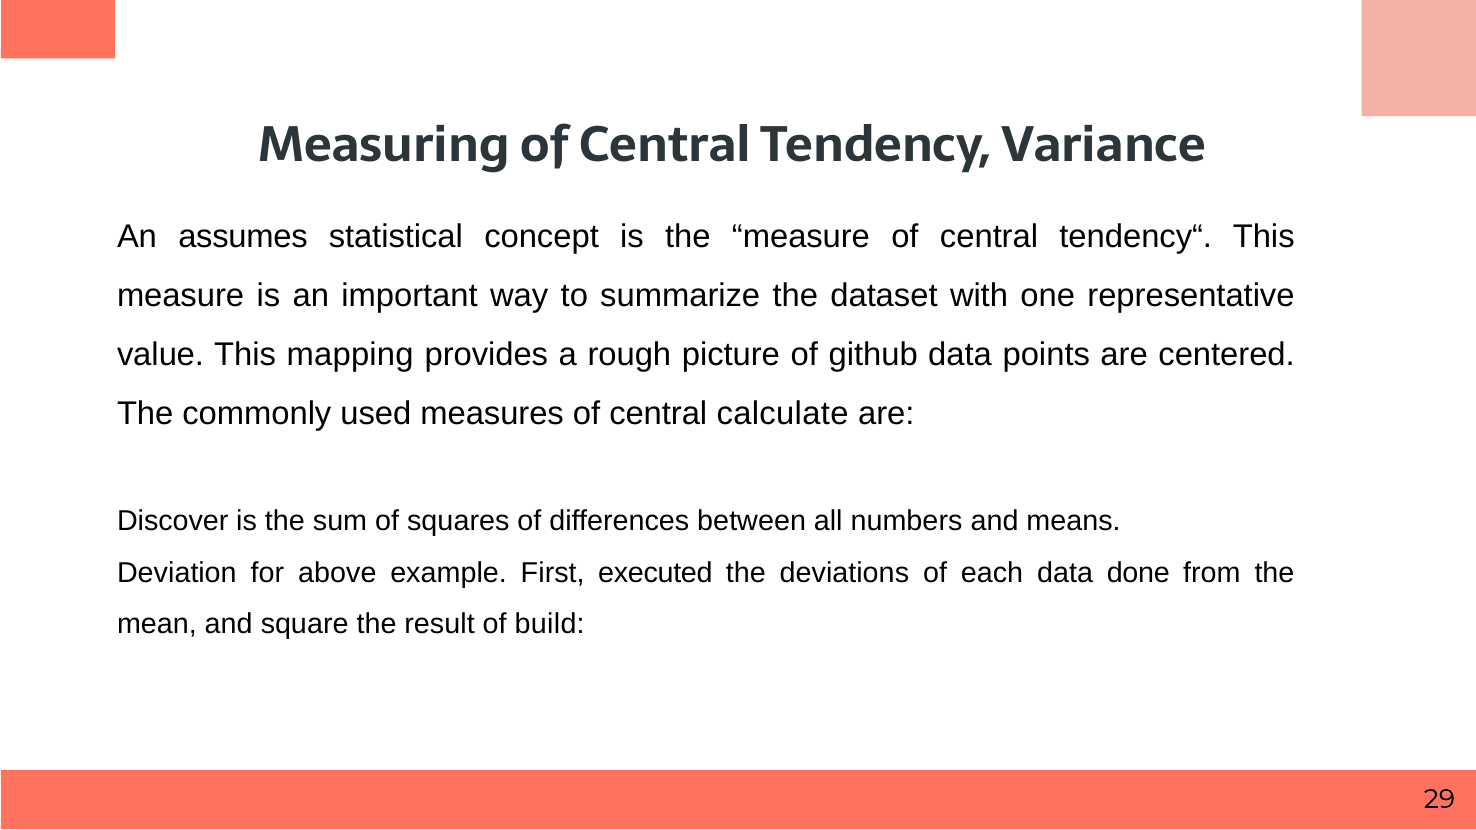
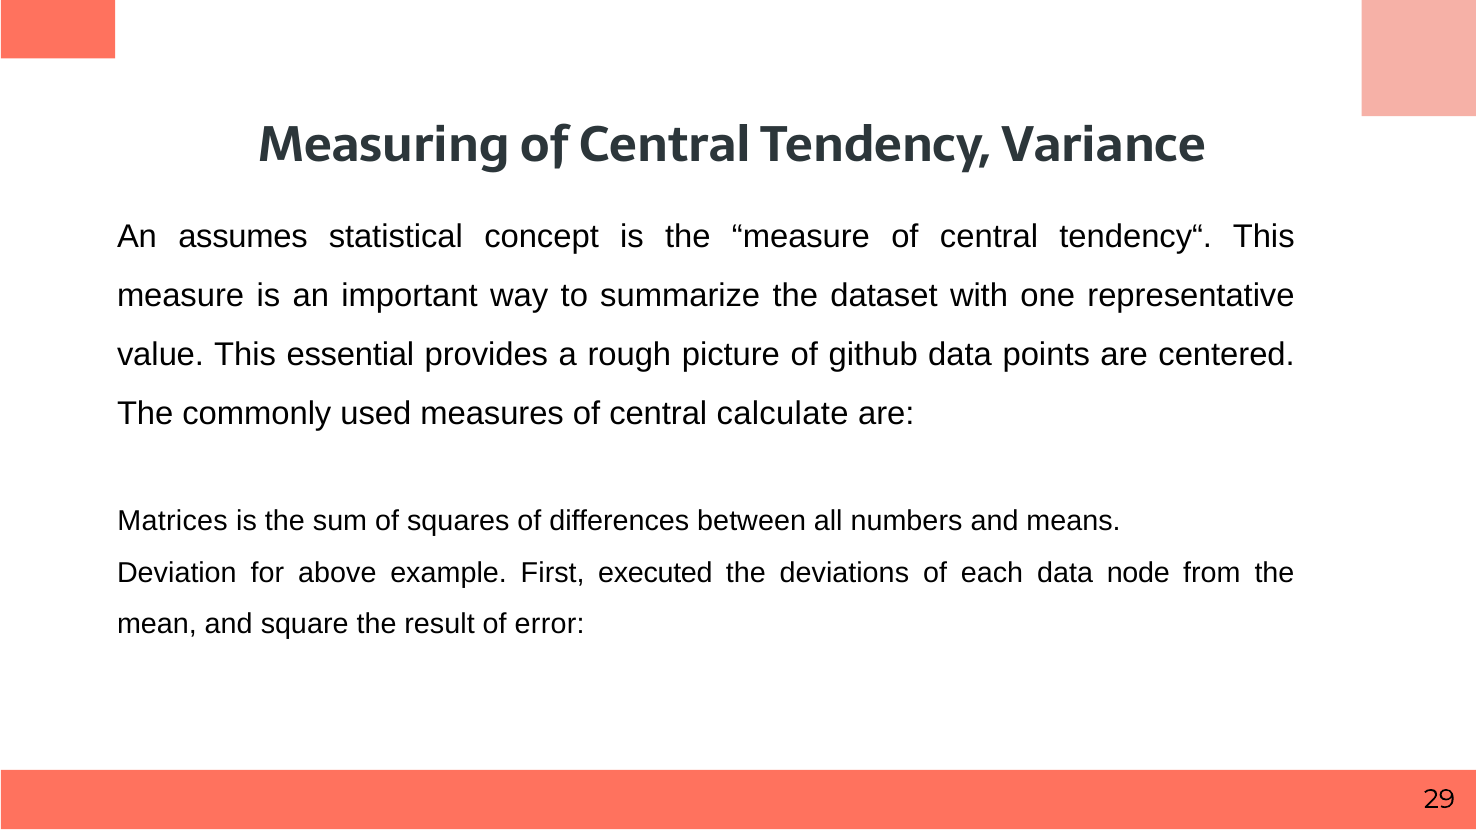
mapping: mapping -> essential (350, 355)
Discover: Discover -> Matrices (173, 521)
done: done -> node (1138, 573)
build: build -> error (550, 624)
